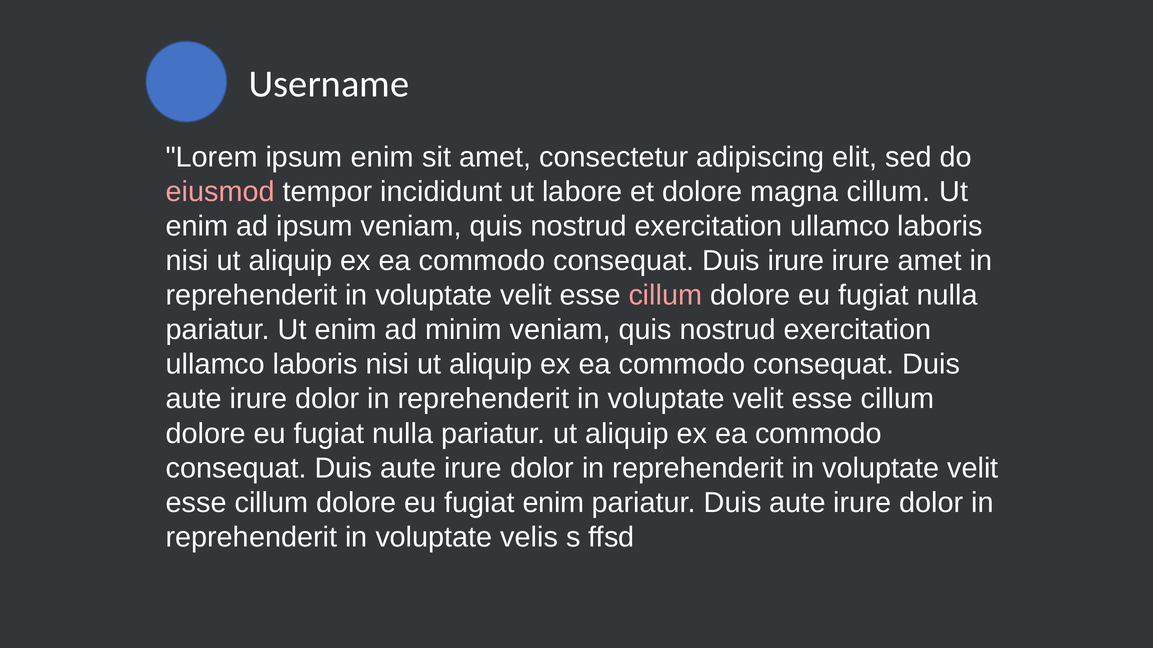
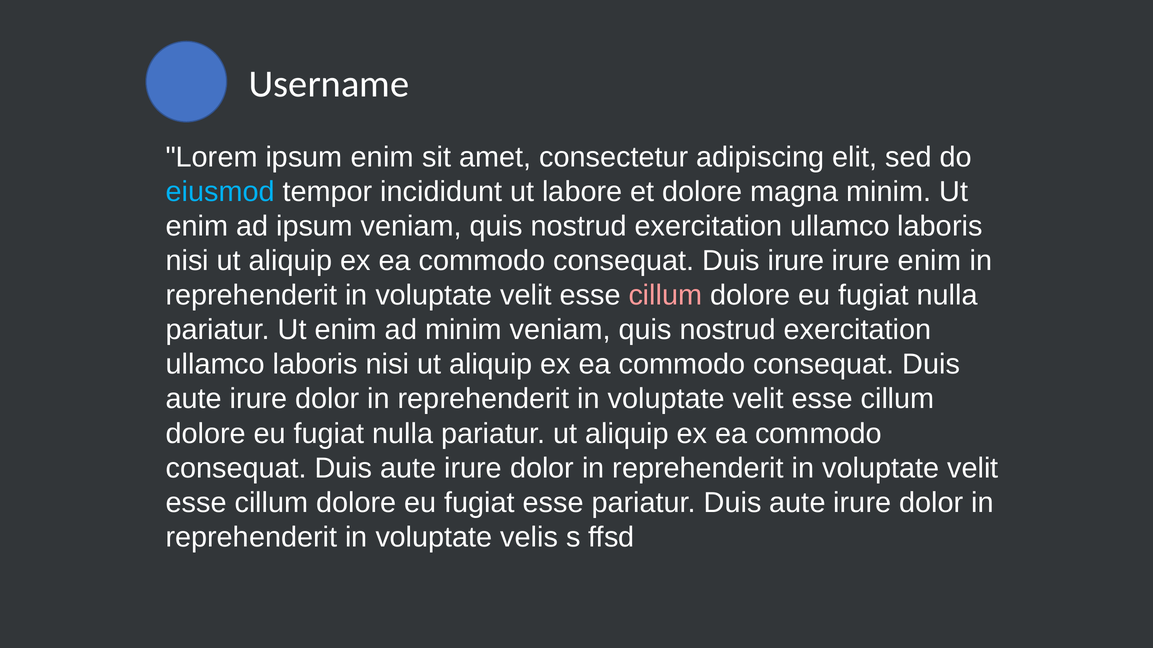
eiusmod colour: pink -> light blue (220, 192)
magna cillum: cillum -> minim (889, 192)
irure amet: amet -> enim (930, 261)
fugiat enim: enim -> esse (553, 503)
